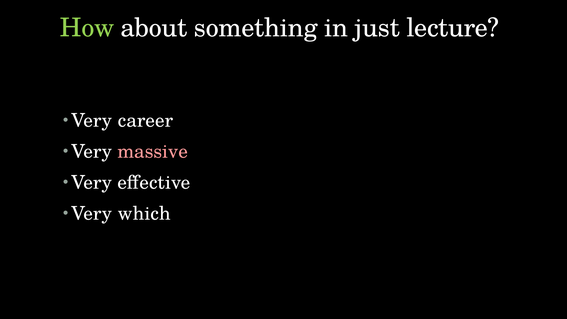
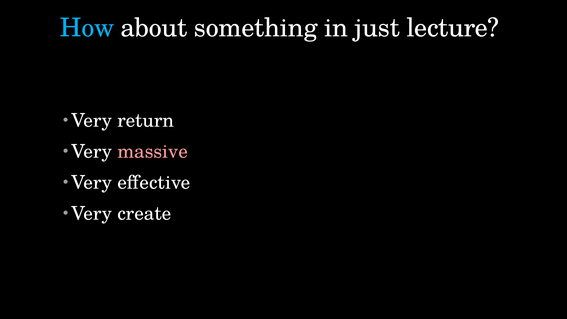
How colour: light green -> light blue (87, 28)
career: career -> return (146, 120)
which: which -> create (144, 213)
